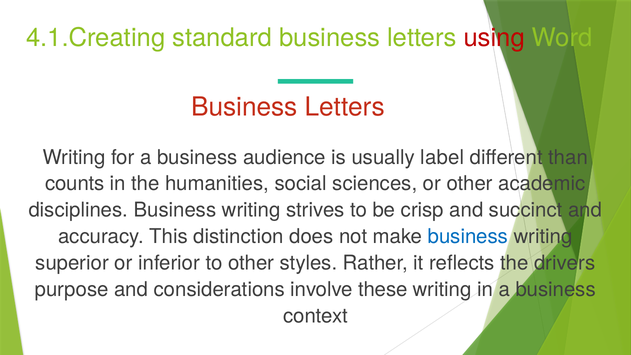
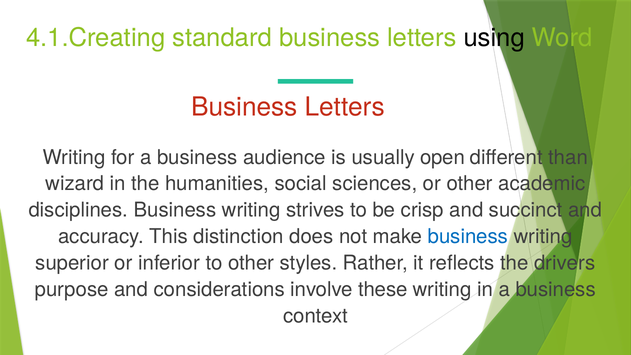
using colour: red -> black (494, 38)
label: label -> open (442, 157)
counts: counts -> wizard (75, 184)
